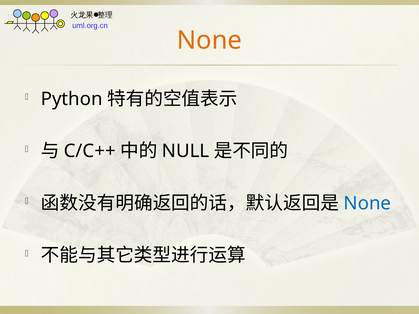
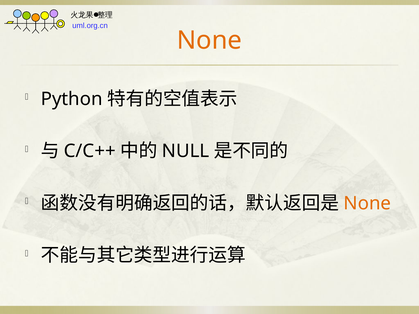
None colour: blue -> orange (367, 203)
